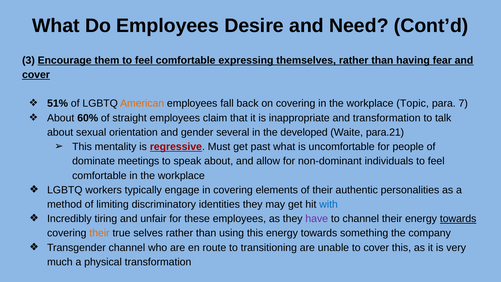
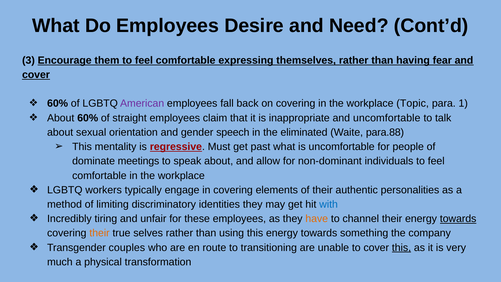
51%: 51% -> 60% (58, 103)
American colour: orange -> purple (142, 103)
7: 7 -> 1 (463, 103)
and transformation: transformation -> uncomfortable (387, 118)
several: several -> speech (233, 132)
developed: developed -> eliminated (304, 132)
para.21: para.21 -> para.88 (385, 132)
have colour: purple -> orange (317, 219)
Transgender channel: channel -> couples (127, 247)
this underline: none -> present (401, 247)
